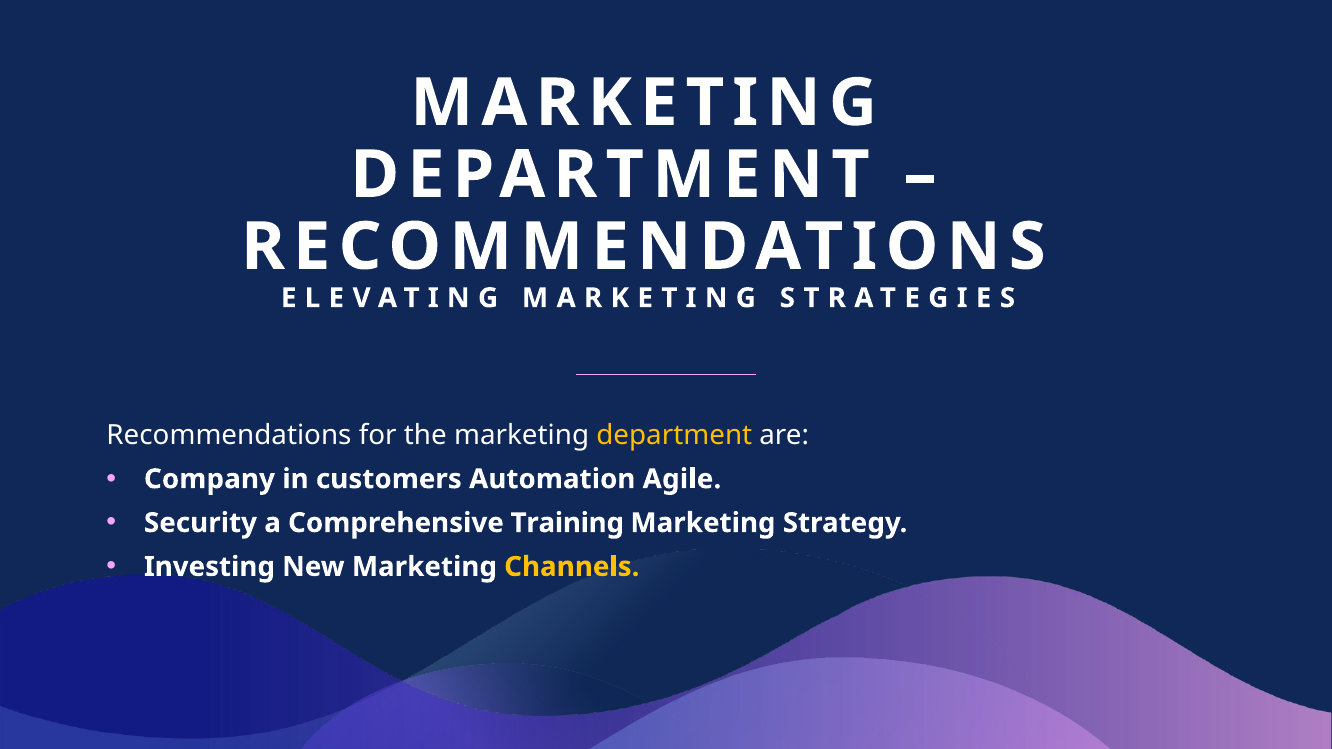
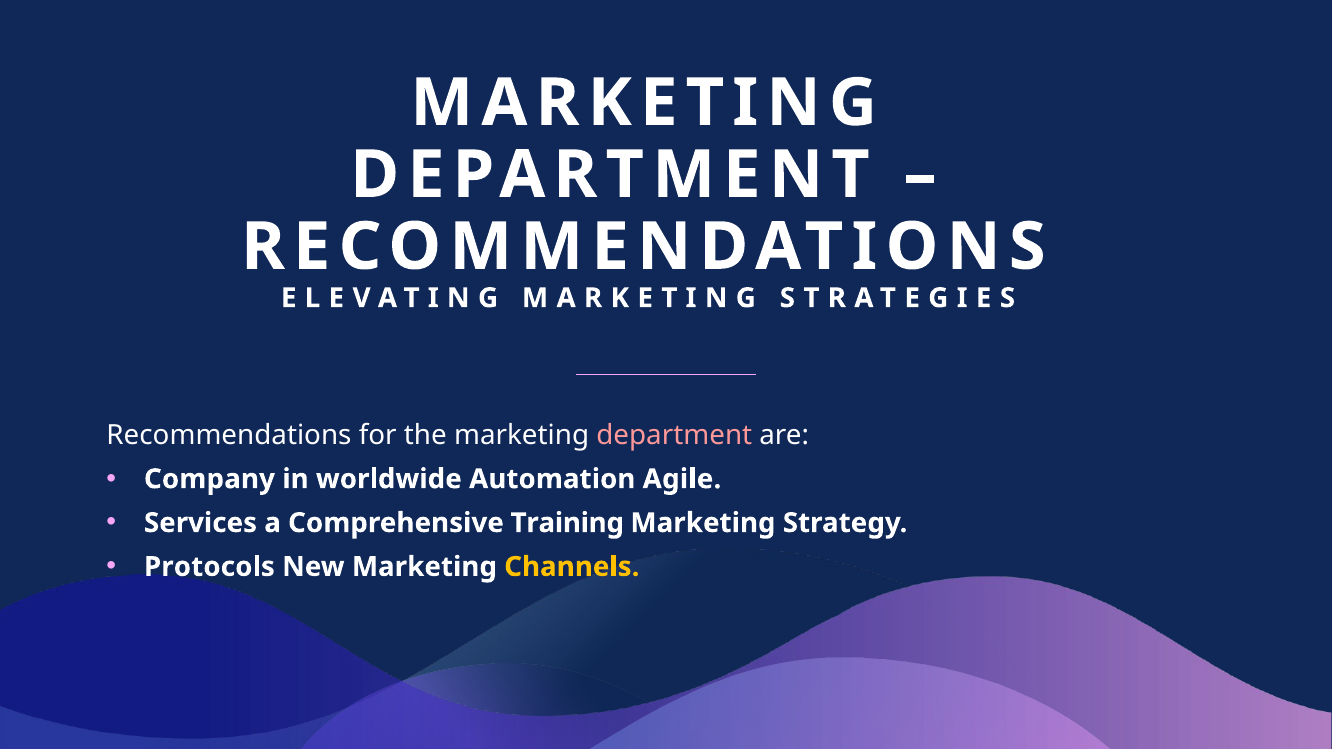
department colour: yellow -> pink (674, 435)
customers: customers -> worldwide (389, 479)
Security: Security -> Services (200, 523)
Investing: Investing -> Protocols (209, 567)
